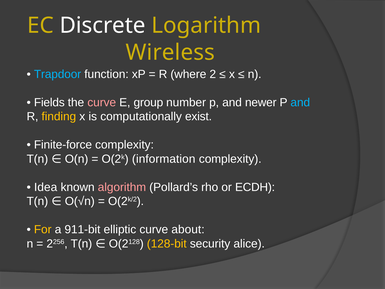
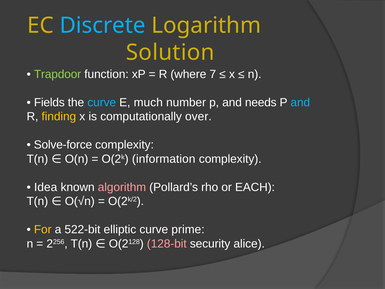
Discrete colour: white -> light blue (103, 25)
Wireless: Wireless -> Solution (170, 52)
Trapdoor colour: light blue -> light green (58, 74)
2: 2 -> 7 (213, 74)
curve colour: pink -> light blue (102, 102)
group: group -> much (148, 102)
newer: newer -> needs (261, 102)
exist: exist -> over (198, 116)
Finite-force: Finite-force -> Solve-force (63, 145)
ECDH: ECDH -> EACH (255, 187)
911-bit: 911-bit -> 522-bit (82, 229)
about: about -> prime (188, 229)
128-bit colour: yellow -> pink (167, 243)
